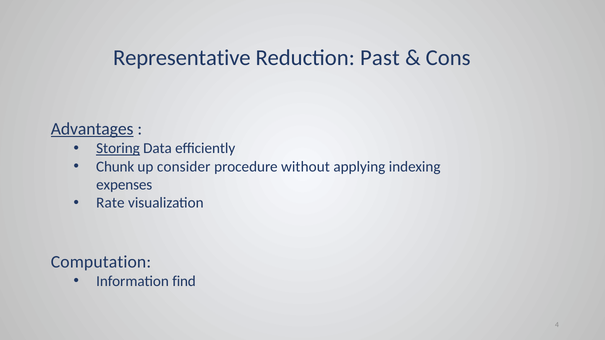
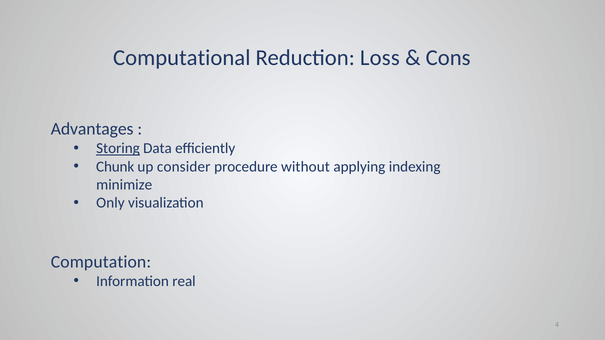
Representative: Representative -> Computational (182, 58)
Past: Past -> Loss (380, 58)
Advantages underline: present -> none (92, 129)
expenses: expenses -> minimize (124, 185)
Rate: Rate -> Only (110, 203)
find: find -> real (184, 282)
